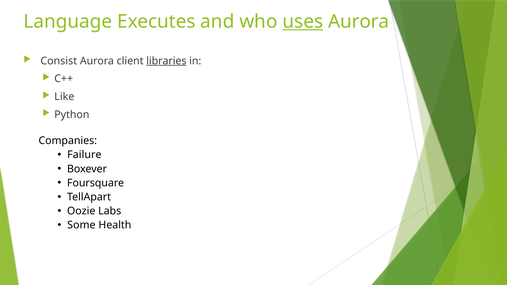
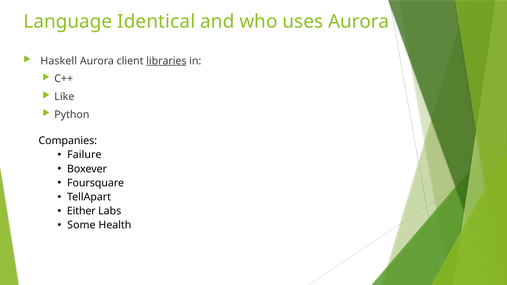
Executes: Executes -> Identical (156, 22)
uses underline: present -> none (303, 22)
Consist: Consist -> Haskell (59, 61)
Oozie: Oozie -> Either (81, 211)
